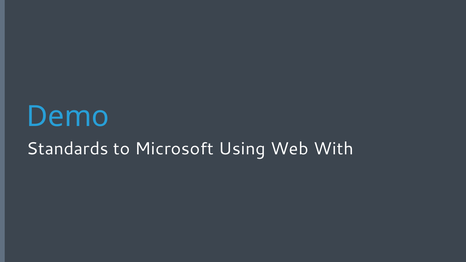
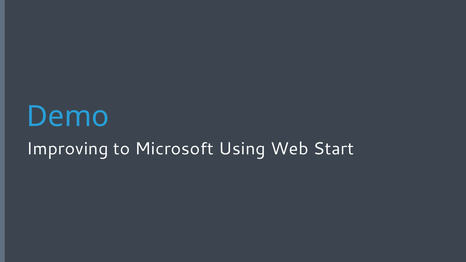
Standards: Standards -> Improving (68, 149)
With: With -> Start (334, 149)
